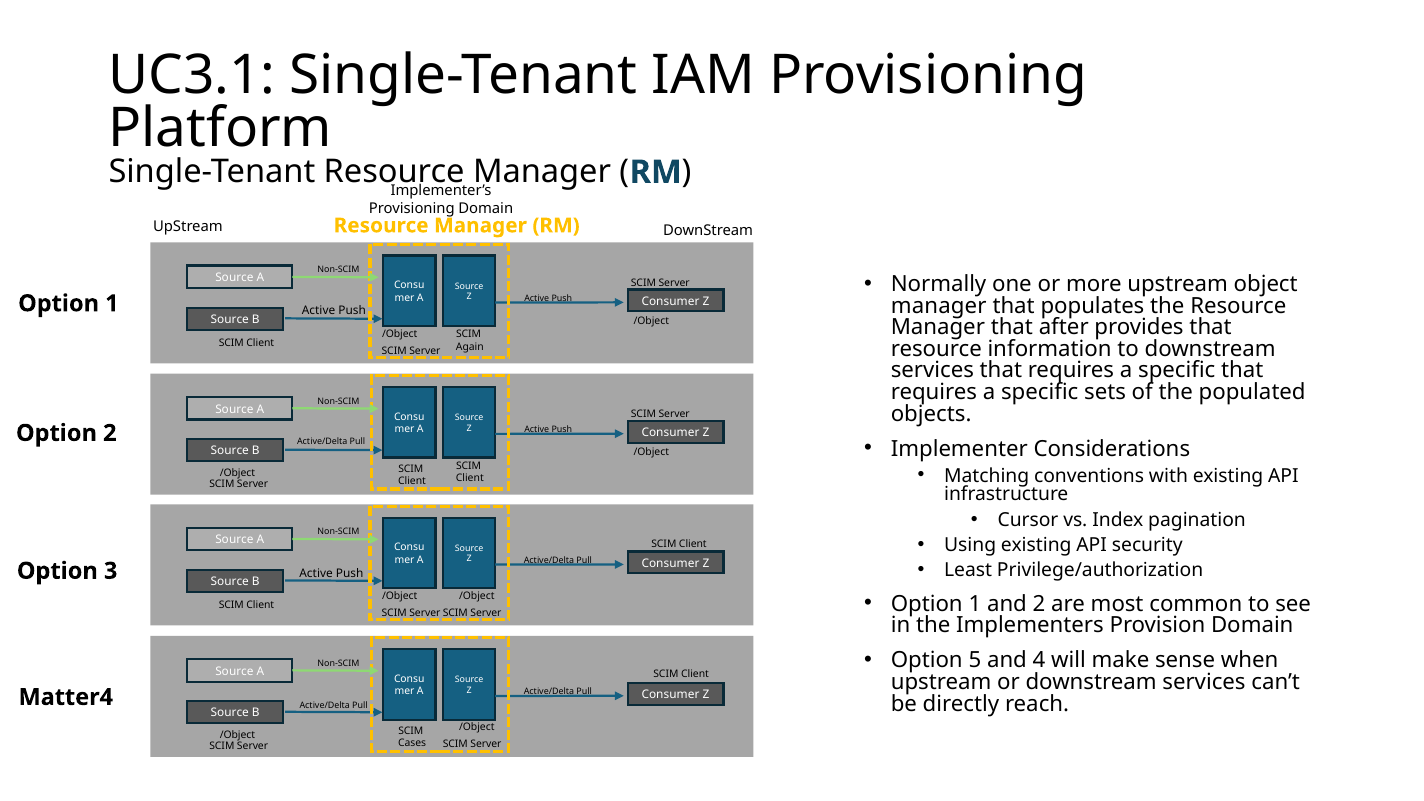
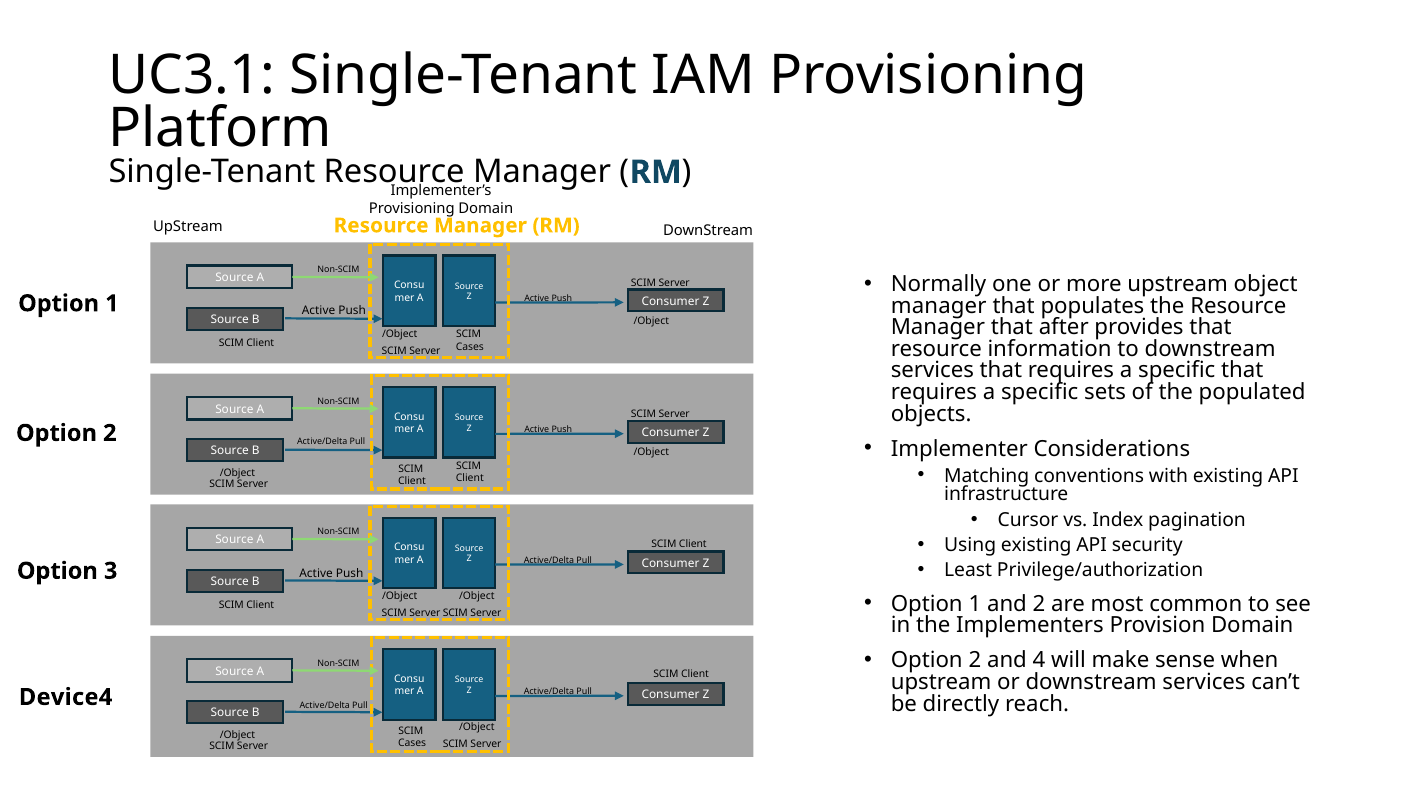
Again: Again -> Cases (470, 347)
5: 5 -> 2 (975, 661)
Matter4: Matter4 -> Device4 (66, 697)
